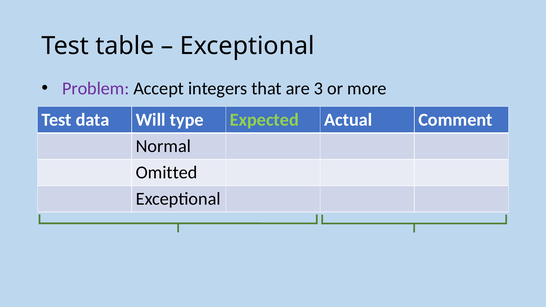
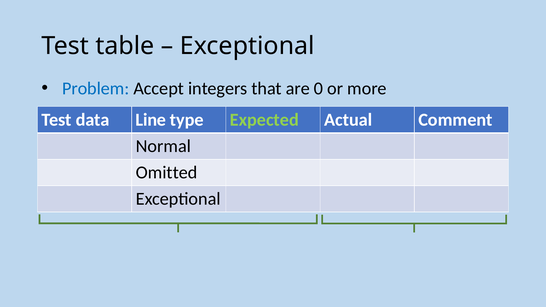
Problem colour: purple -> blue (96, 88)
3: 3 -> 0 (318, 88)
Will: Will -> Line (151, 120)
